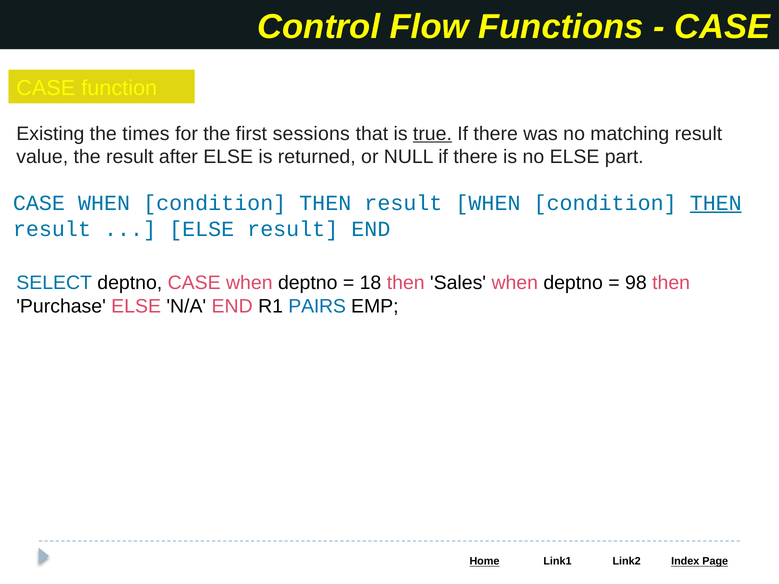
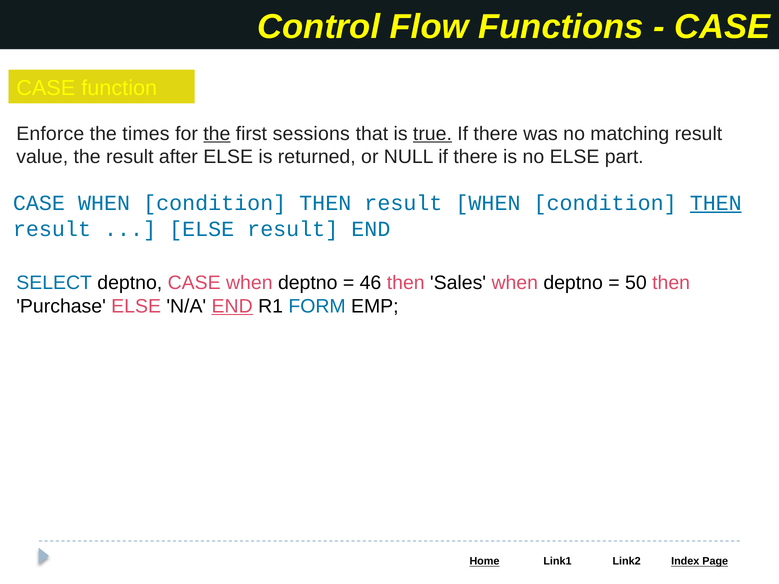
Existing: Existing -> Enforce (50, 134)
the underline: none -> present (217, 134)
18: 18 -> 46 (370, 283)
98: 98 -> 50 (636, 283)
END underline: none -> present (232, 306)
PAIRS: PAIRS -> FORM (317, 306)
